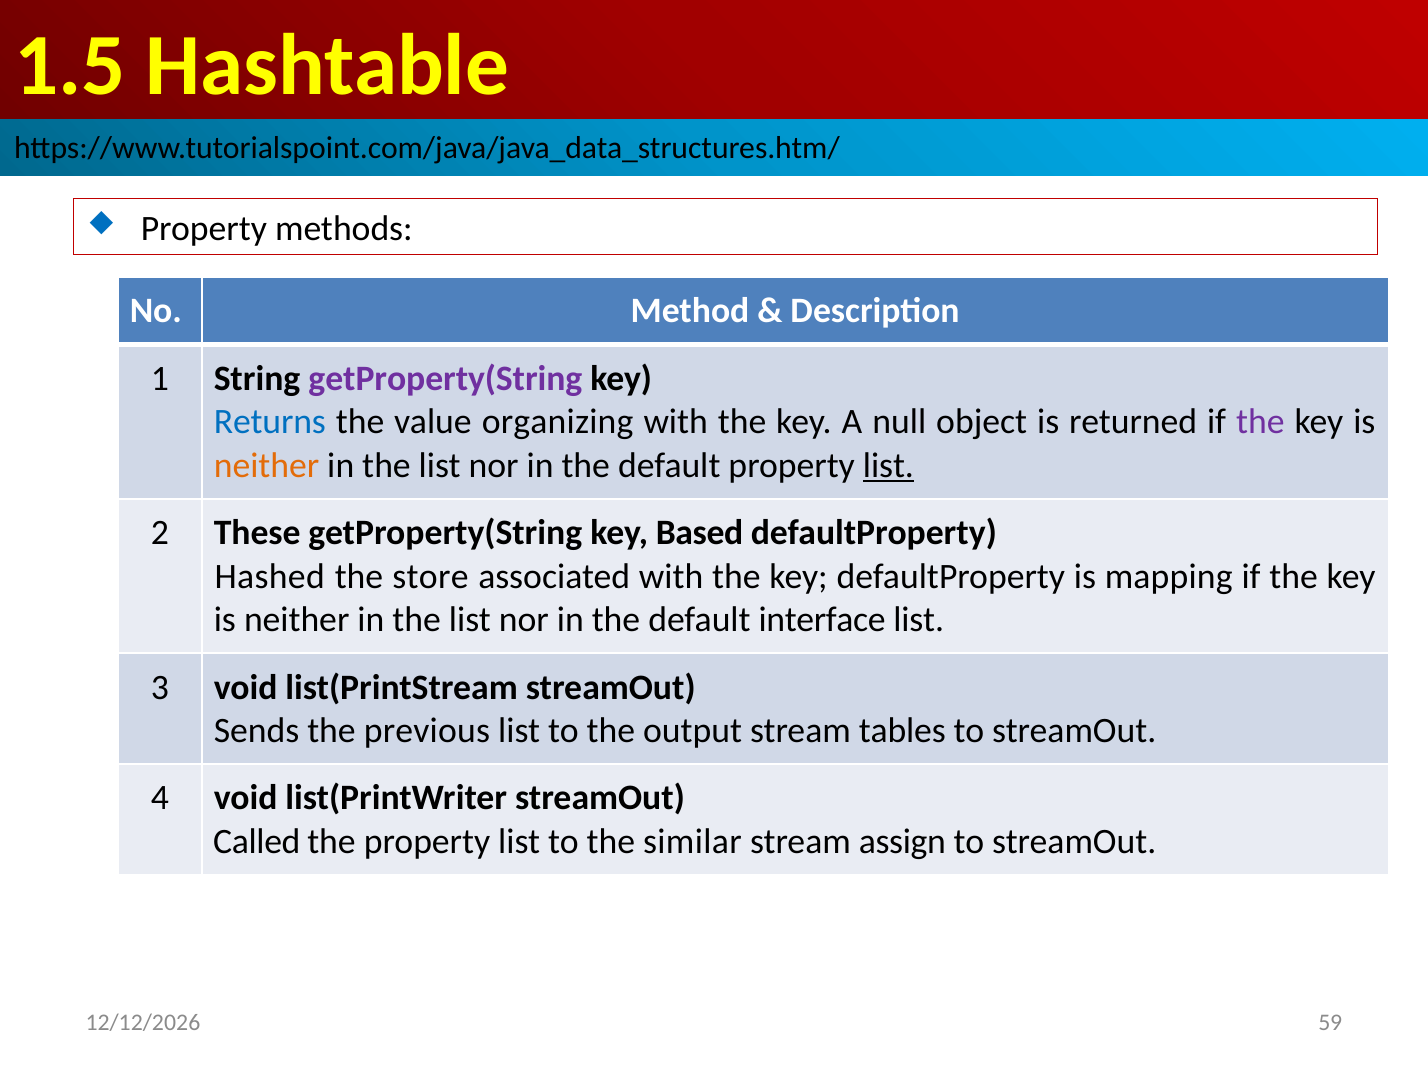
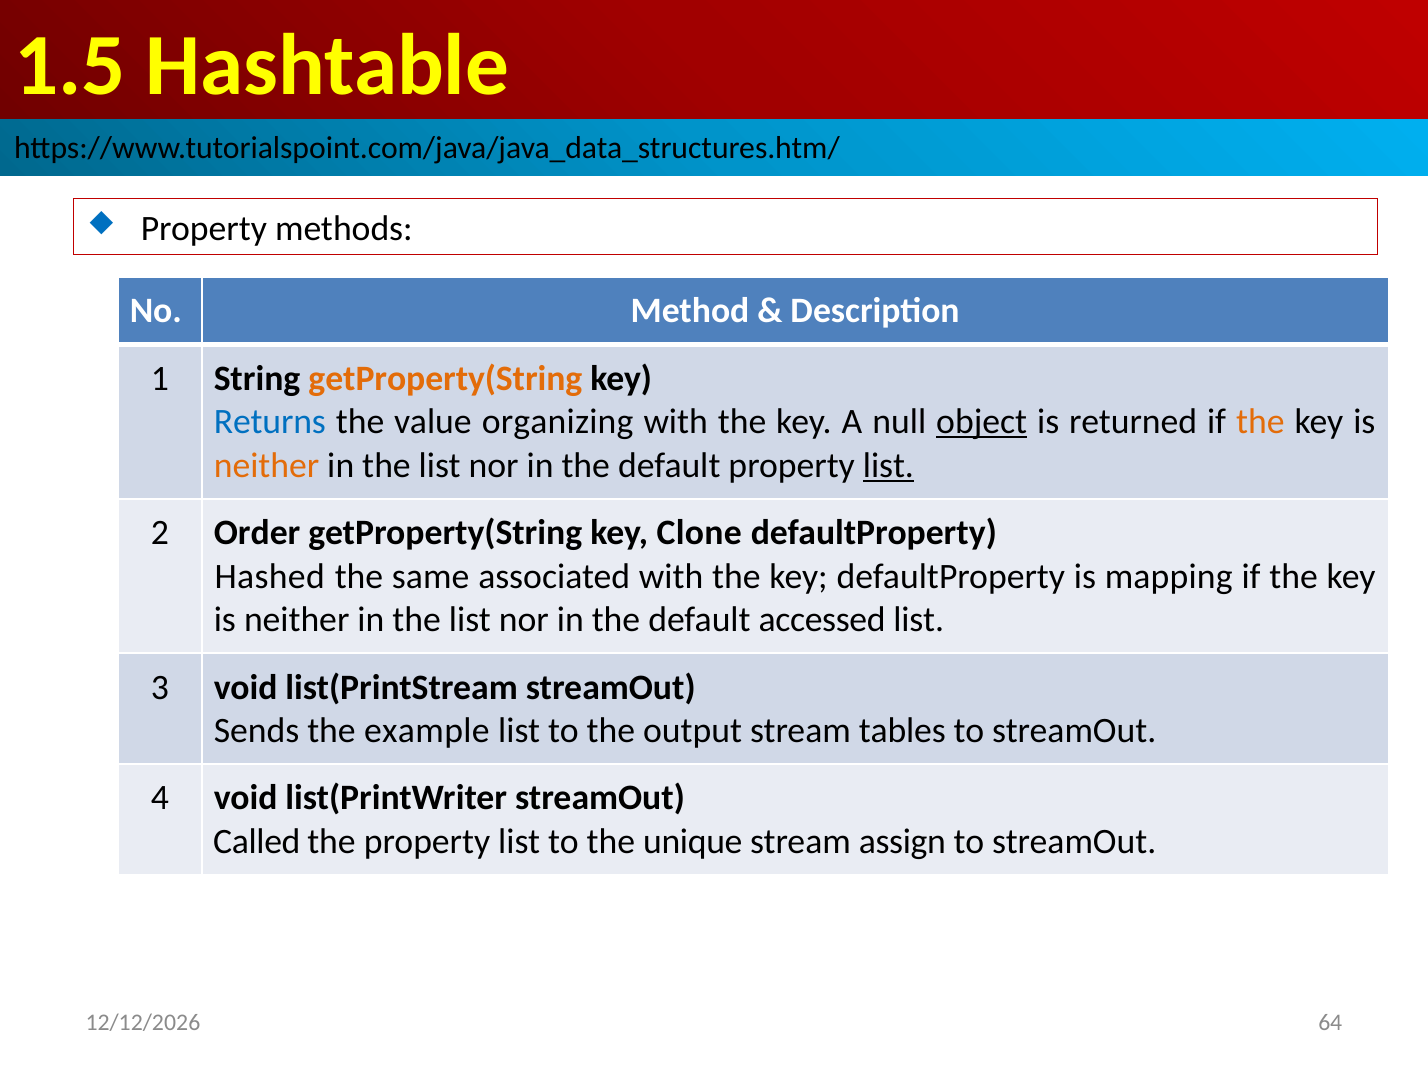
getProperty(String colour: purple -> orange (445, 378)
object underline: none -> present (982, 422)
the colour: purple -> orange (1260, 422)
These: These -> Order (257, 533)
Based: Based -> Clone (699, 533)
store: store -> same (431, 576)
interface: interface -> accessed (822, 620)
previous: previous -> example (427, 731)
similar: similar -> unique (693, 842)
59: 59 -> 64 (1330, 1023)
